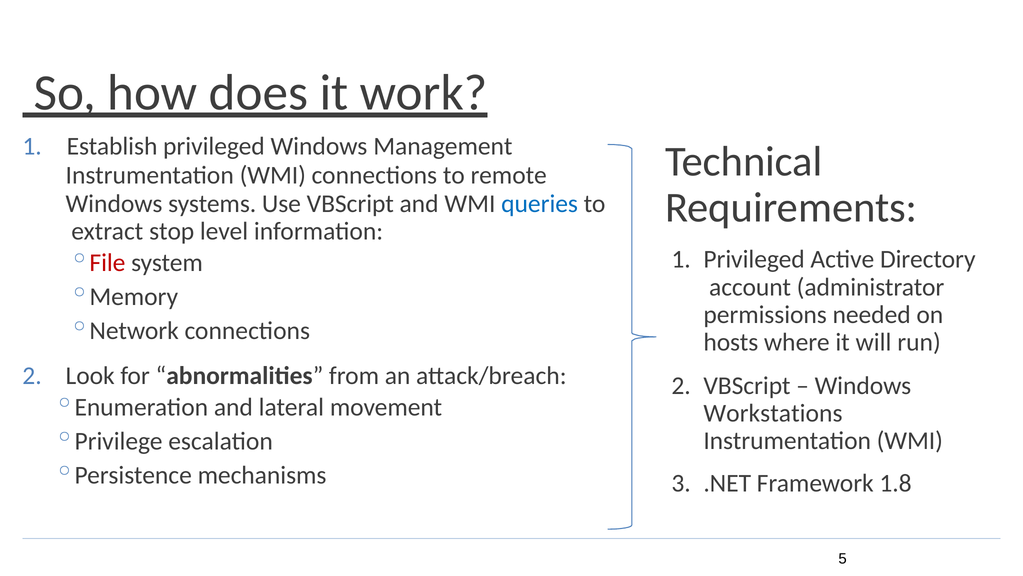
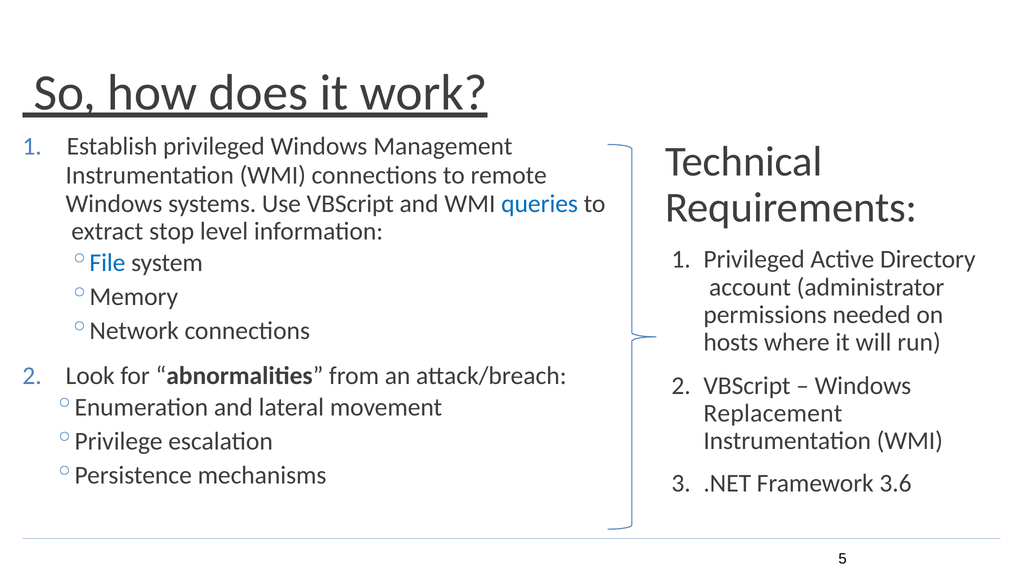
File colour: red -> blue (107, 263)
Workstations: Workstations -> Replacement (773, 413)
1.8: 1.8 -> 3.6 (896, 483)
